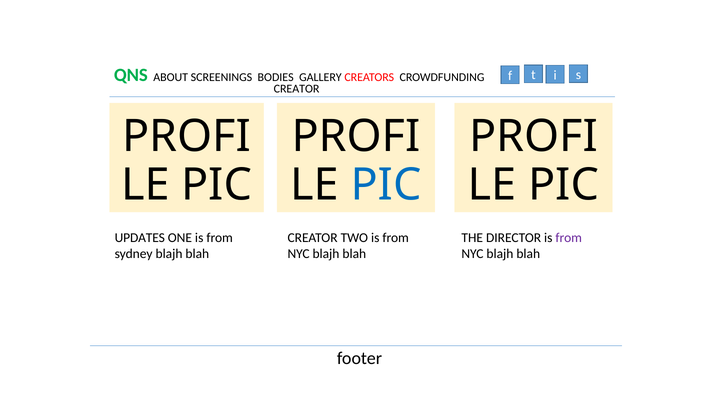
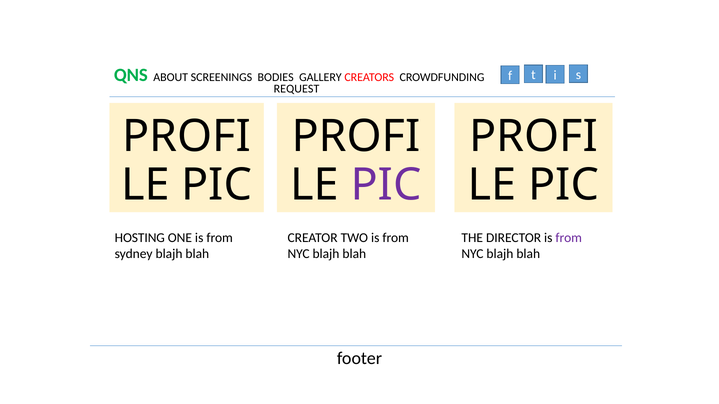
CREATOR: CREATOR -> REQUEST (296, 89)
PIC colour: blue -> purple (386, 185)
UPDATES: UPDATES -> HOSTING (140, 238)
